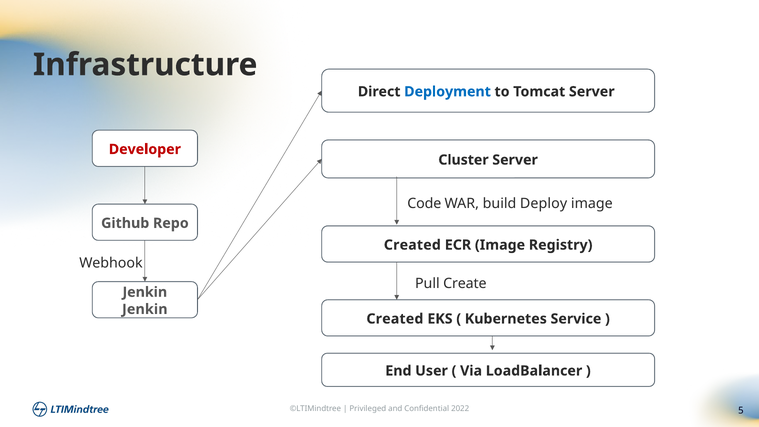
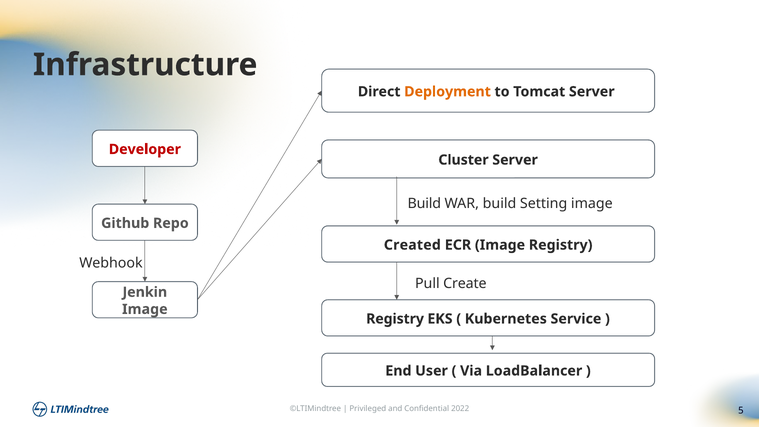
Deployment colour: blue -> orange (448, 92)
Code: Code -> Build (424, 203)
Deploy: Deploy -> Setting (544, 203)
Jenkin: Jenkin -> Image (145, 309)
Created: Created -> Registry (395, 319)
